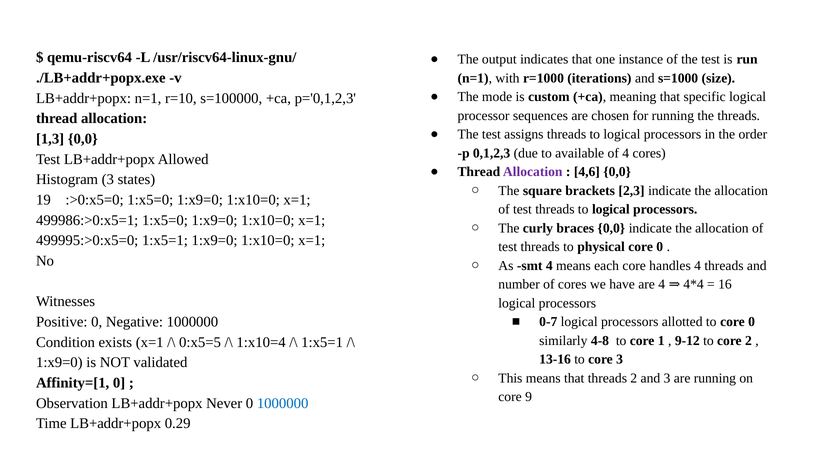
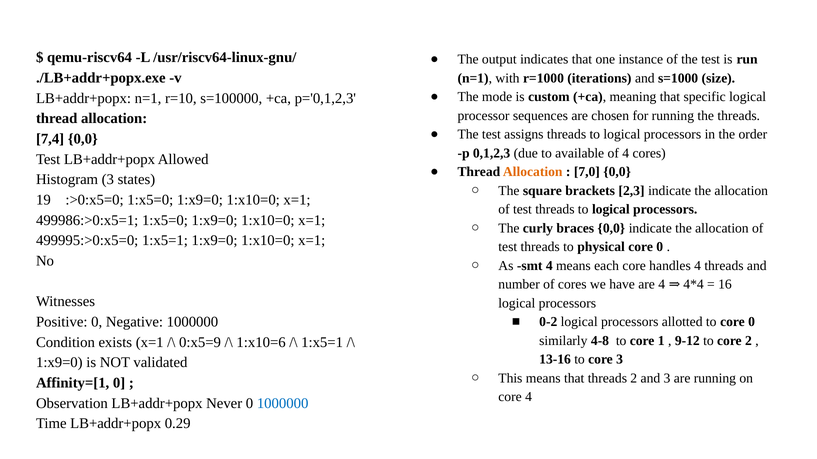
1,3: 1,3 -> 7,4 (50, 139)
Allocation colour: purple -> orange (533, 172)
4,6: 4,6 -> 7,0 (587, 172)
0-7: 0-7 -> 0-2 (548, 322)
0:x5=5: 0:x5=5 -> 0:x5=9 (200, 343)
1:x10=4: 1:x10=4 -> 1:x10=6 (261, 343)
core 9: 9 -> 4 (529, 397)
